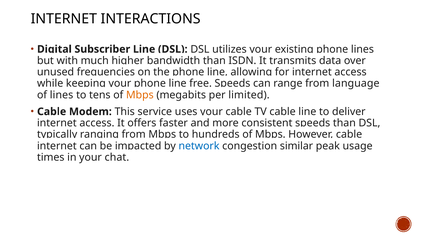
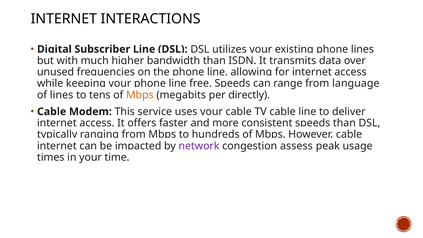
limited: limited -> directly (249, 95)
network colour: blue -> purple (199, 146)
similar: similar -> assess (296, 146)
chat: chat -> time (117, 157)
